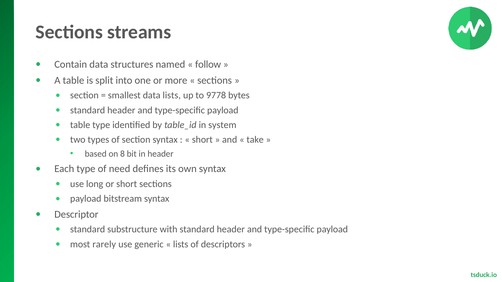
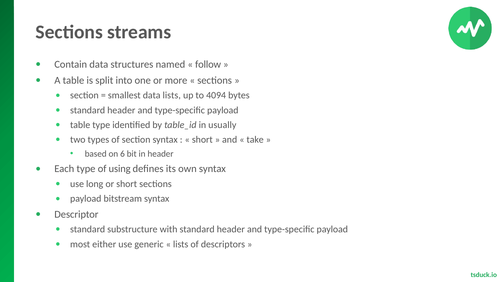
9778: 9778 -> 4094 (216, 96)
system: system -> usually (222, 125)
8: 8 -> 6 (122, 154)
need: need -> using (120, 169)
rarely: rarely -> either (104, 244)
